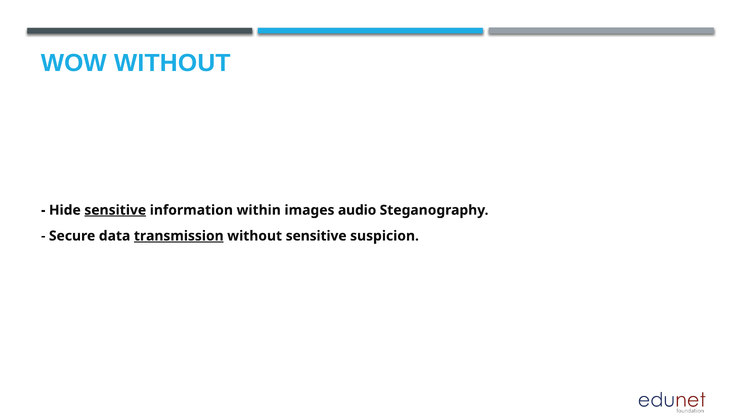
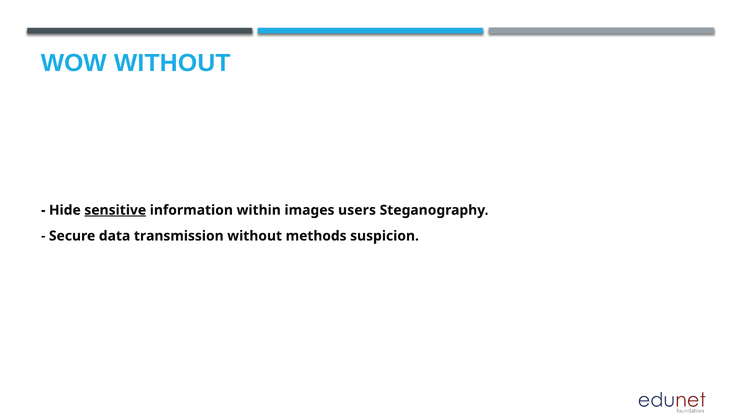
audio: audio -> users (357, 210)
transmission underline: present -> none (179, 236)
without sensitive: sensitive -> methods (316, 236)
